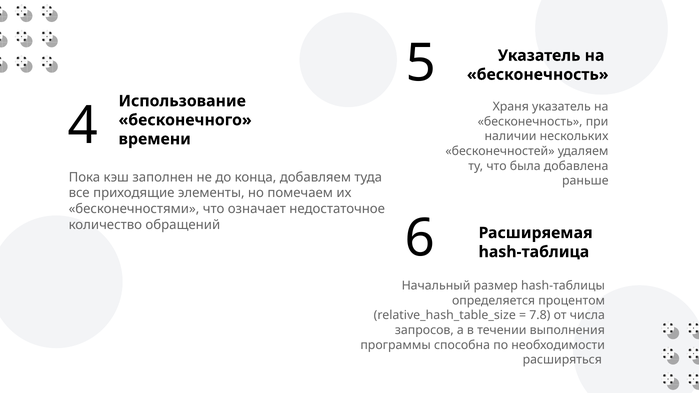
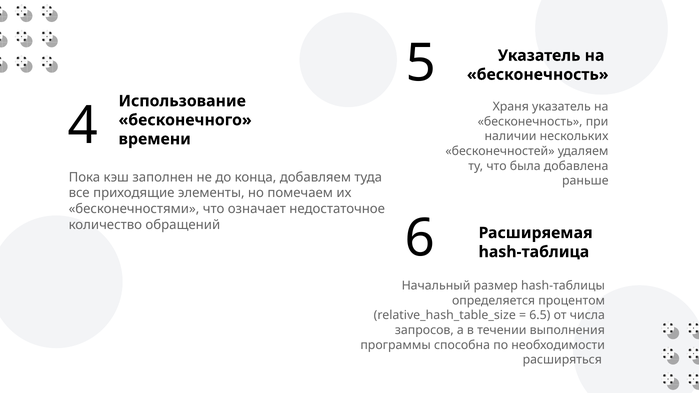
7.8: 7.8 -> 6.5 (540, 316)
